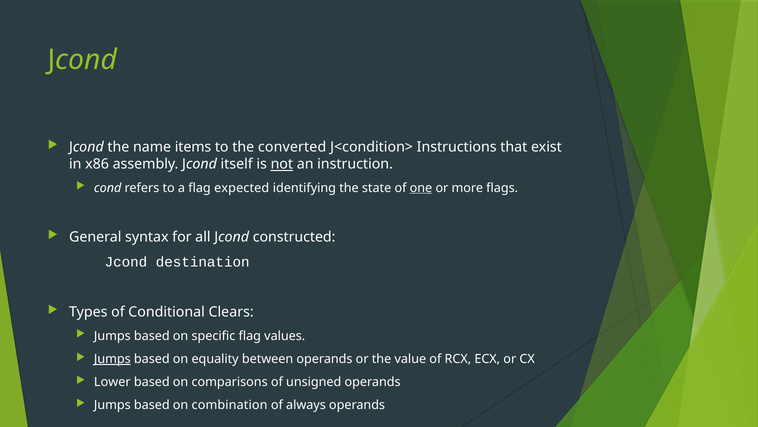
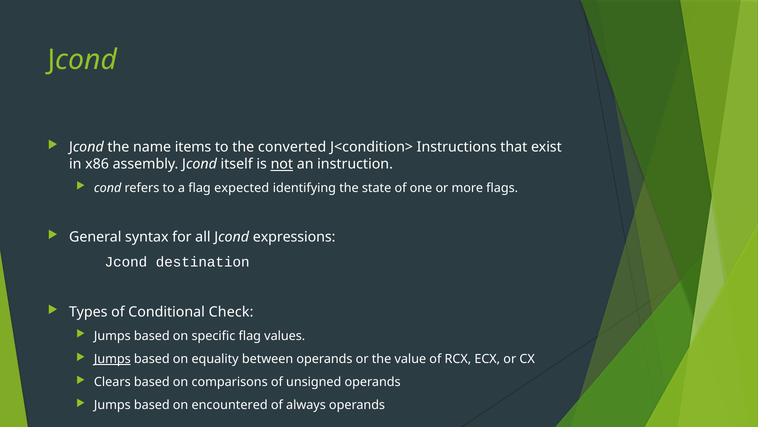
one underline: present -> none (421, 188)
constructed: constructed -> expressions (294, 237)
Clears: Clears -> Check (231, 312)
Lower: Lower -> Clears (112, 381)
combination: combination -> encountered (230, 405)
